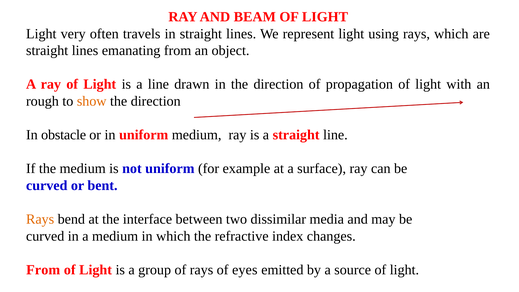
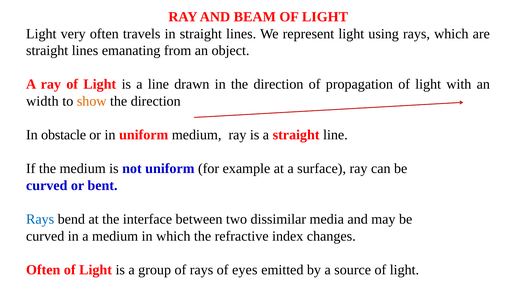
rough: rough -> width (42, 101)
Rays colour: orange -> blue (40, 219)
From: From -> Often (43, 270)
